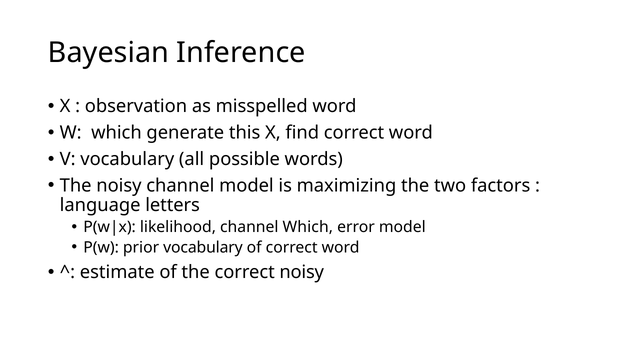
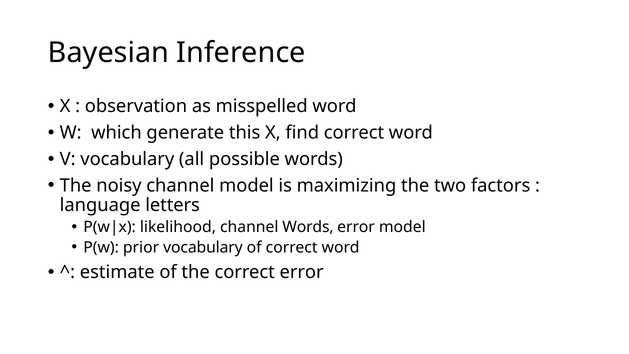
channel Which: Which -> Words (308, 227)
correct noisy: noisy -> error (302, 272)
